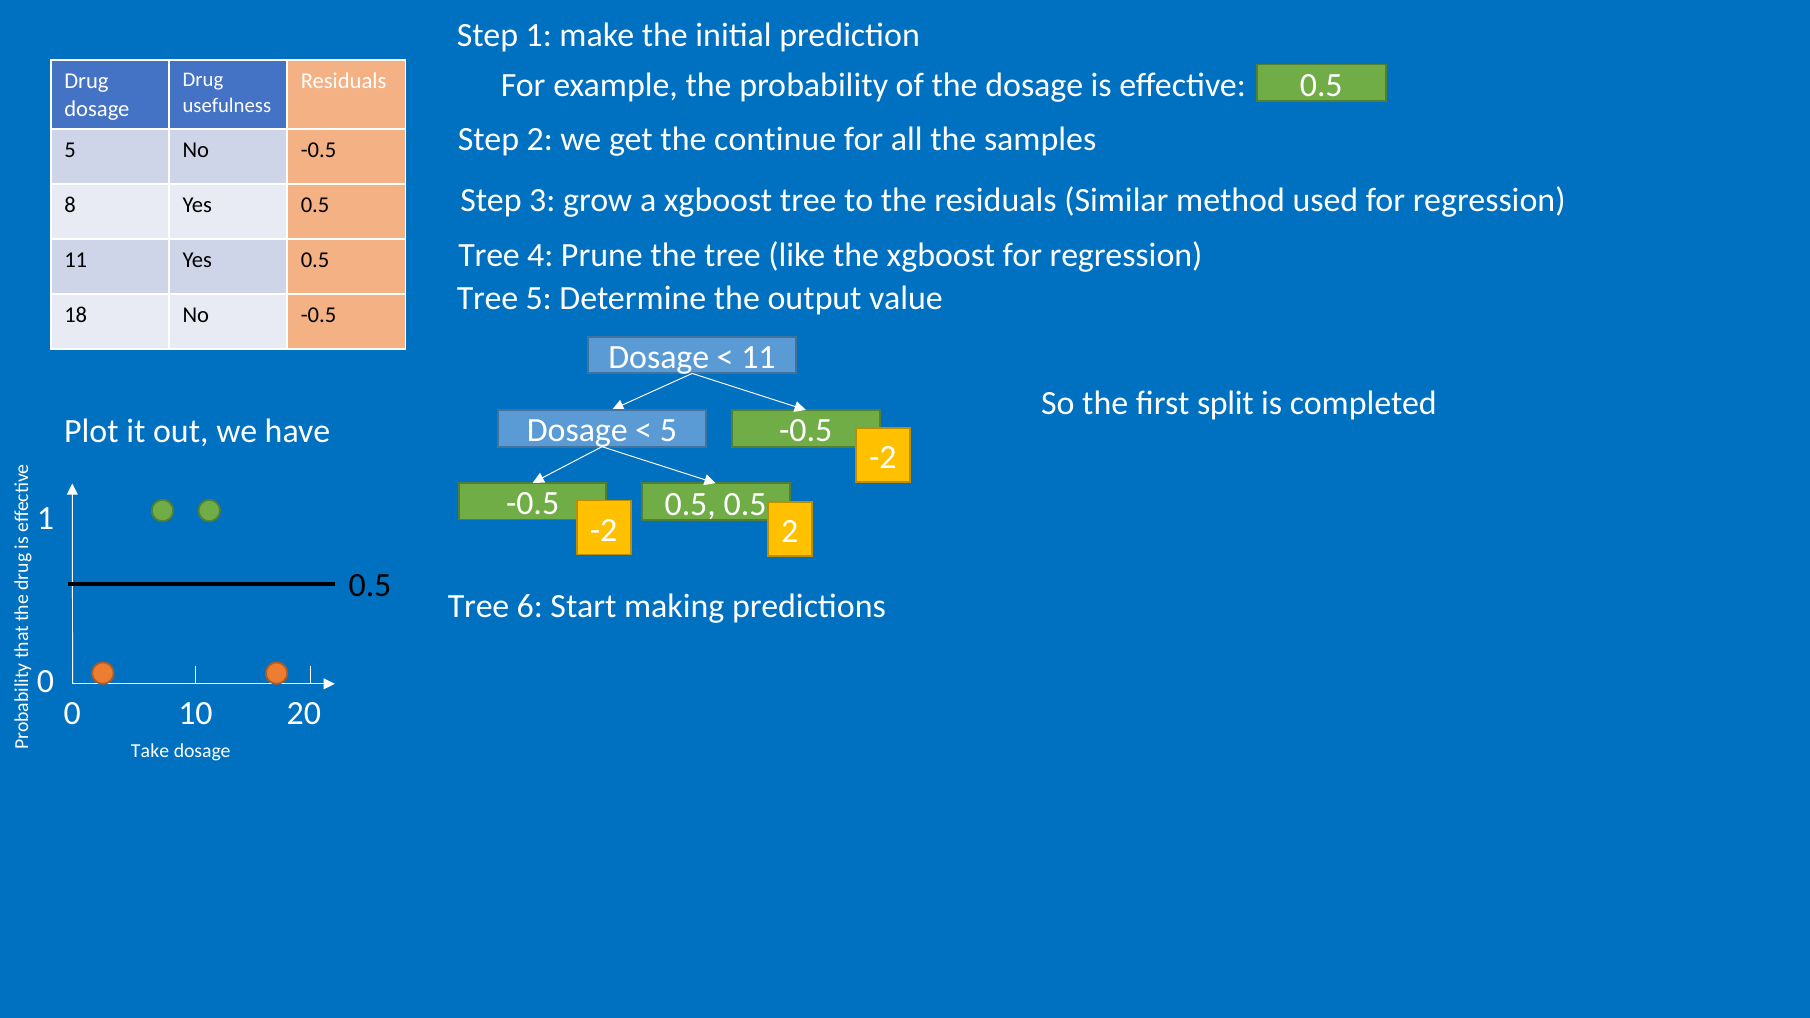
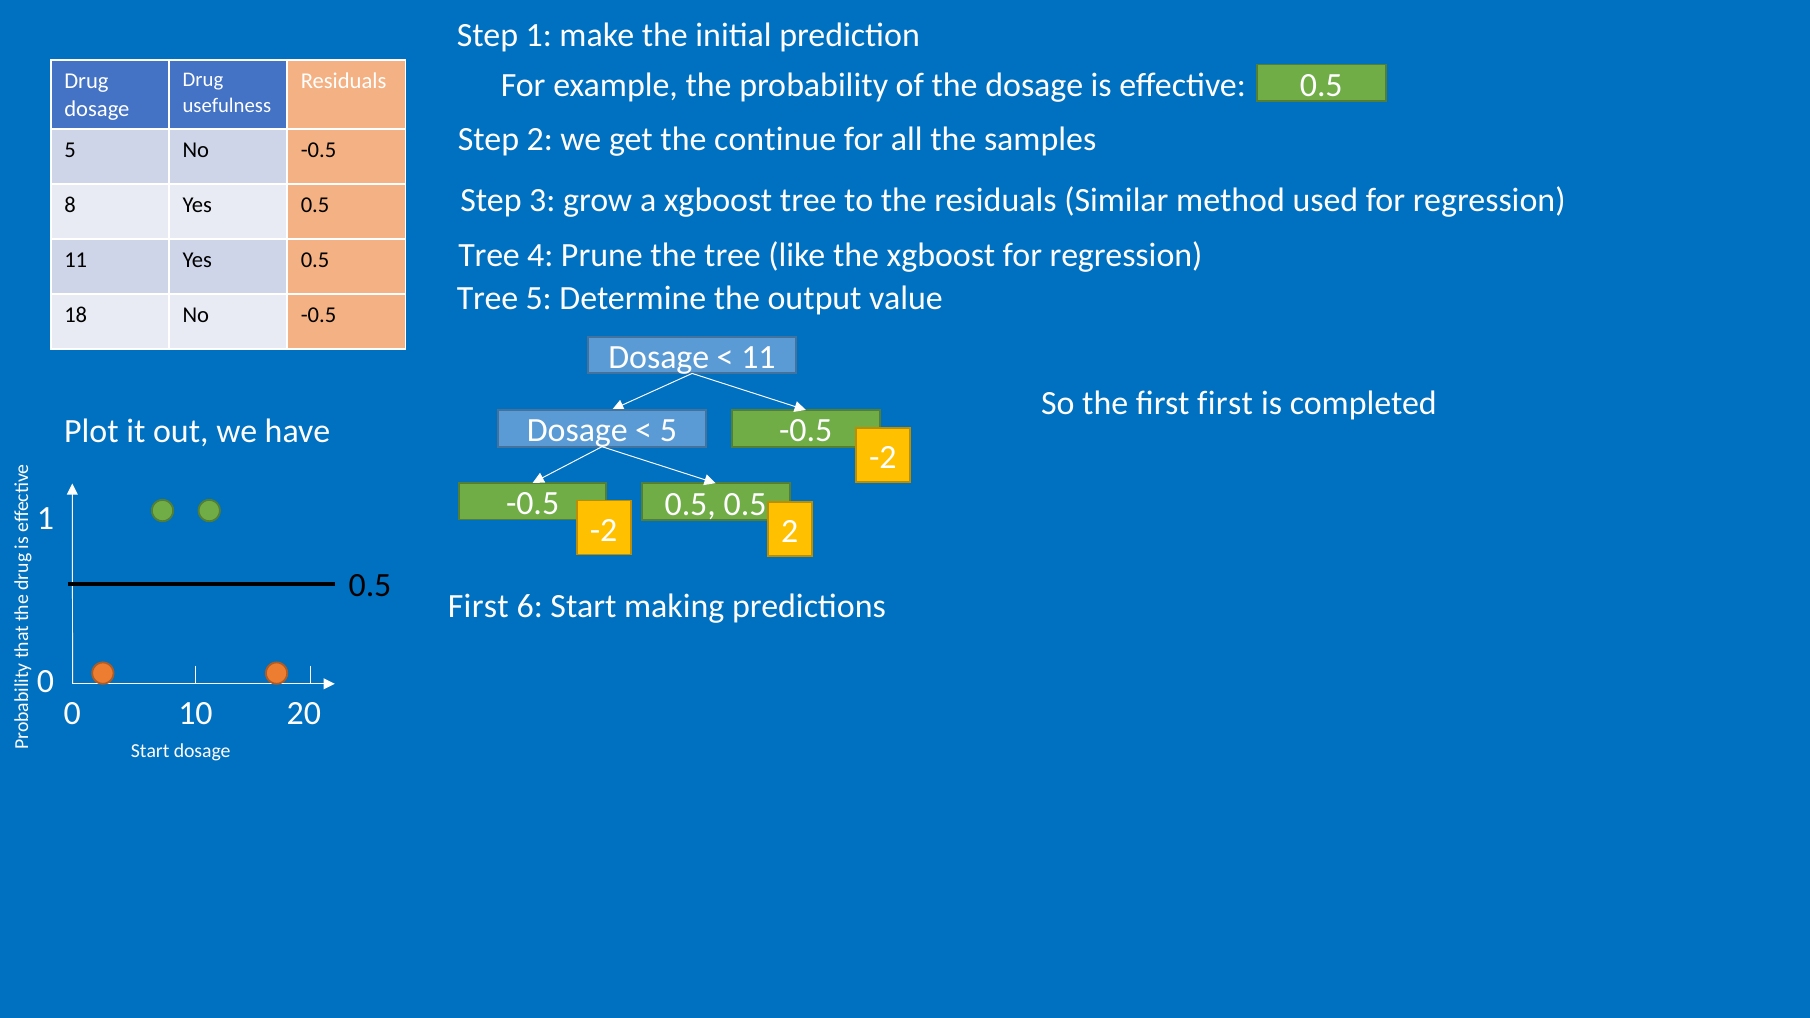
first split: split -> first (1225, 403)
Tree: Tree -> First (478, 606)
Take: Take -> Start (150, 751)
